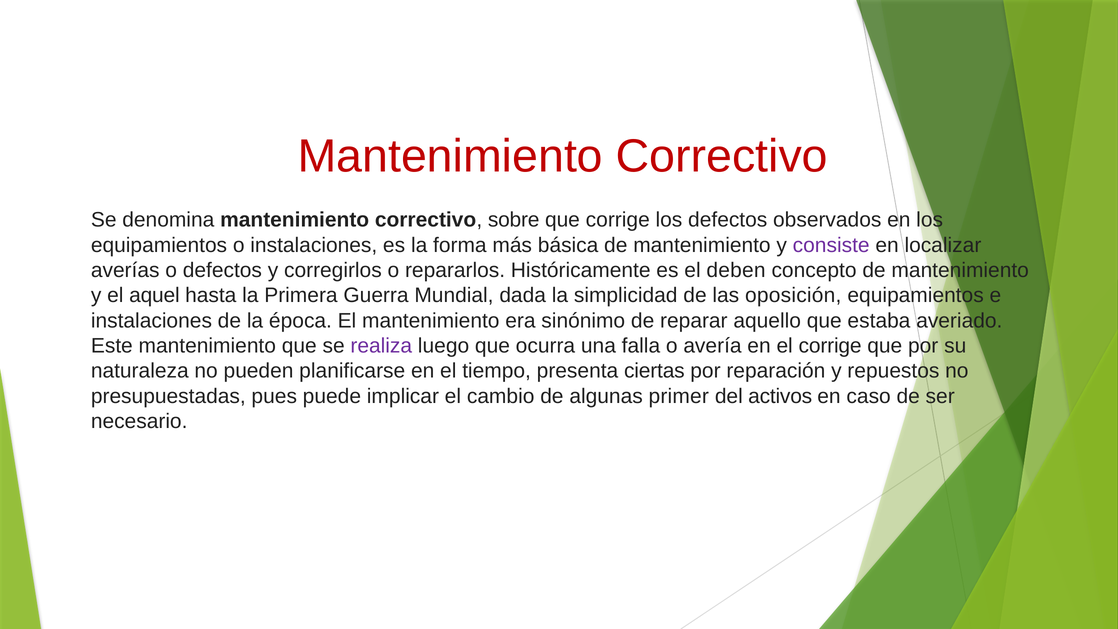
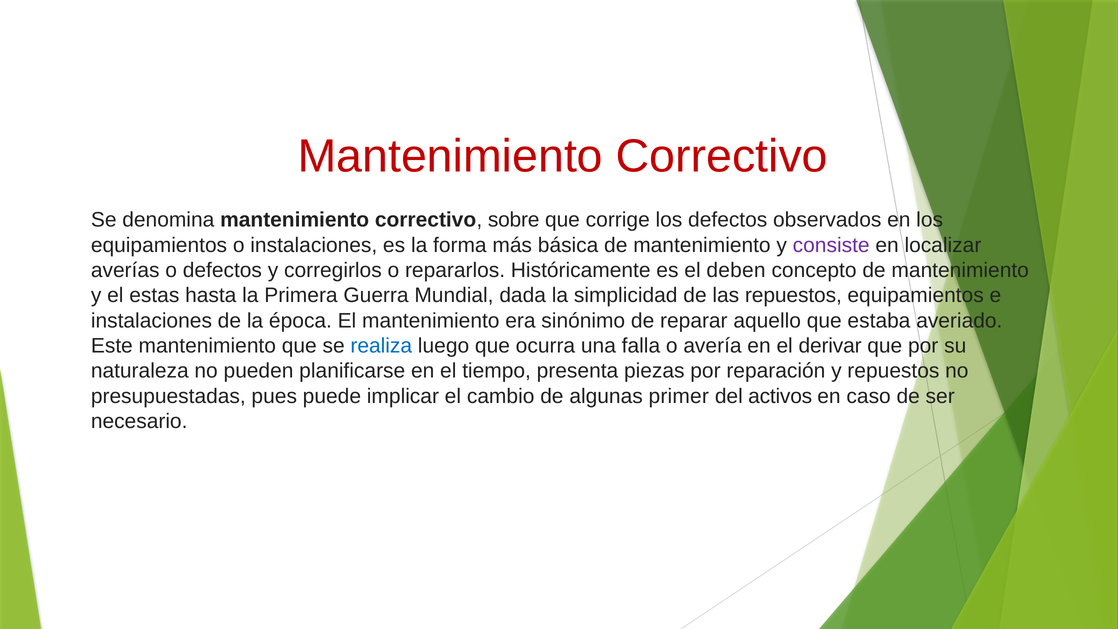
aquel: aquel -> estas (154, 295)
las oposición: oposición -> repuestos (793, 295)
realiza colour: purple -> blue (381, 346)
el corrige: corrige -> derivar (830, 346)
ciertas: ciertas -> piezas (654, 371)
